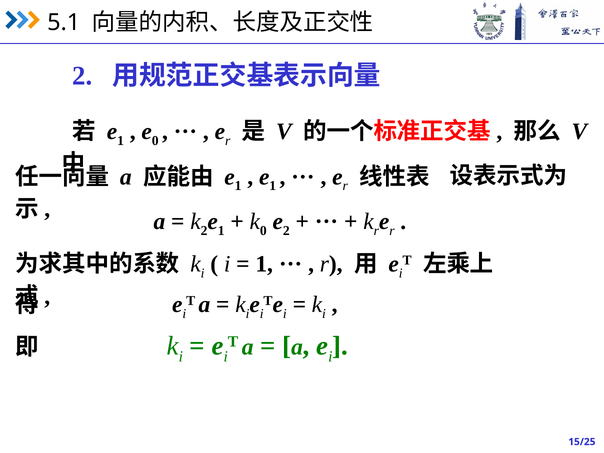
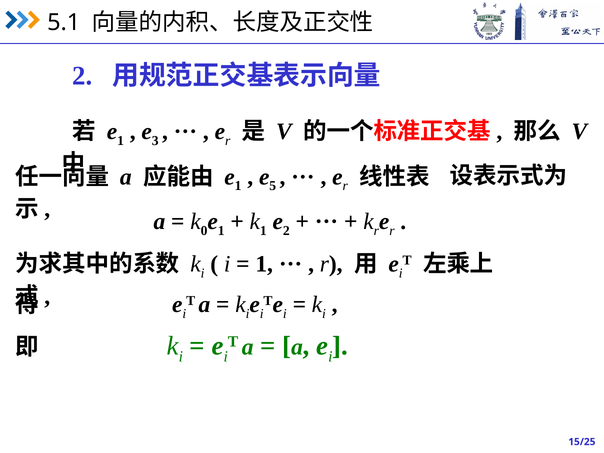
0: 0 -> 3 (155, 141)
1: 1 -> 5 (273, 186)
2: 2 -> 0 (204, 231)
0: 0 -> 1 (263, 231)
